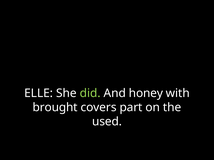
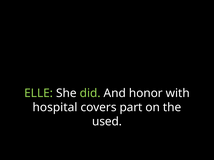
ELLE colour: white -> light green (39, 93)
honey: honey -> honor (146, 93)
brought: brought -> hospital (55, 108)
